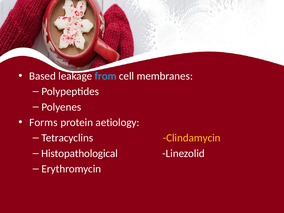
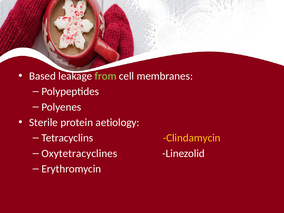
from colour: light blue -> light green (106, 76)
Forms: Forms -> Sterile (43, 122)
Histopathological: Histopathological -> Oxytetracyclines (79, 153)
